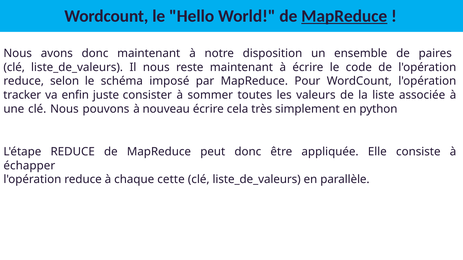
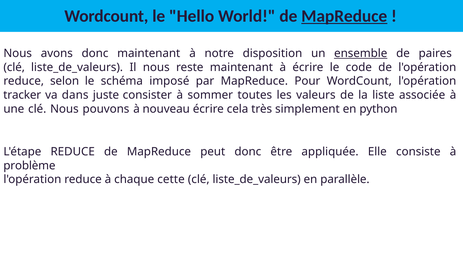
ensemble underline: none -> present (361, 54)
enfin: enfin -> dans (75, 95)
échapper: échapper -> problème (29, 166)
